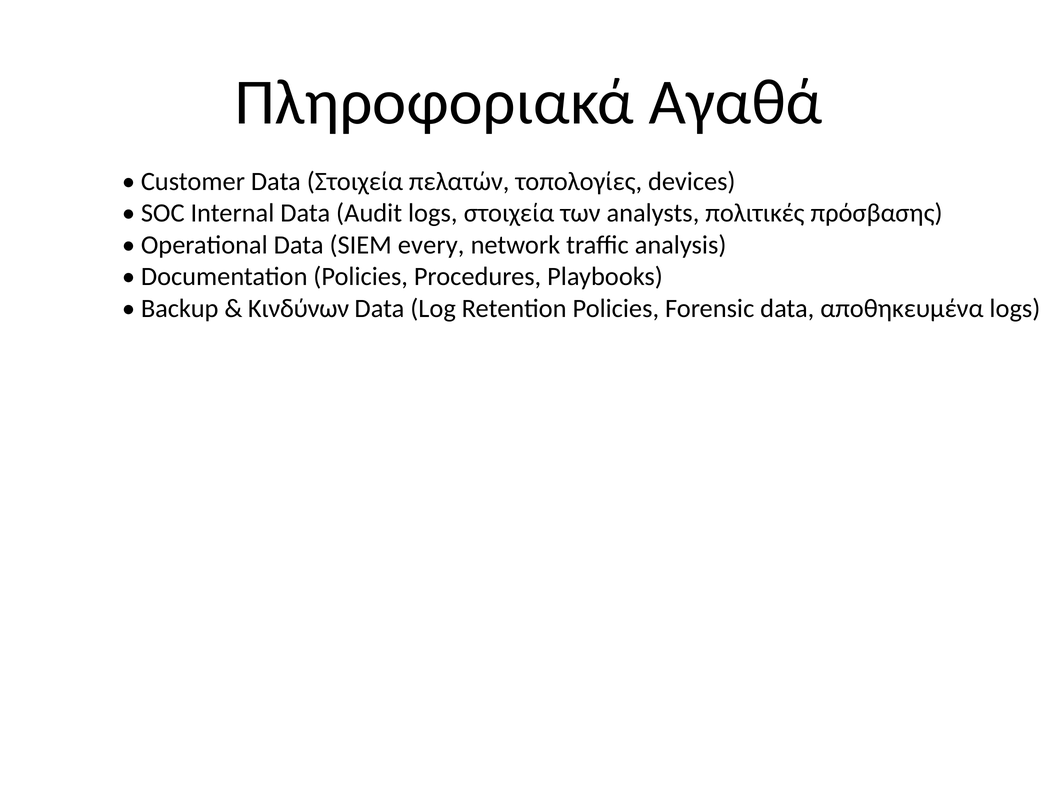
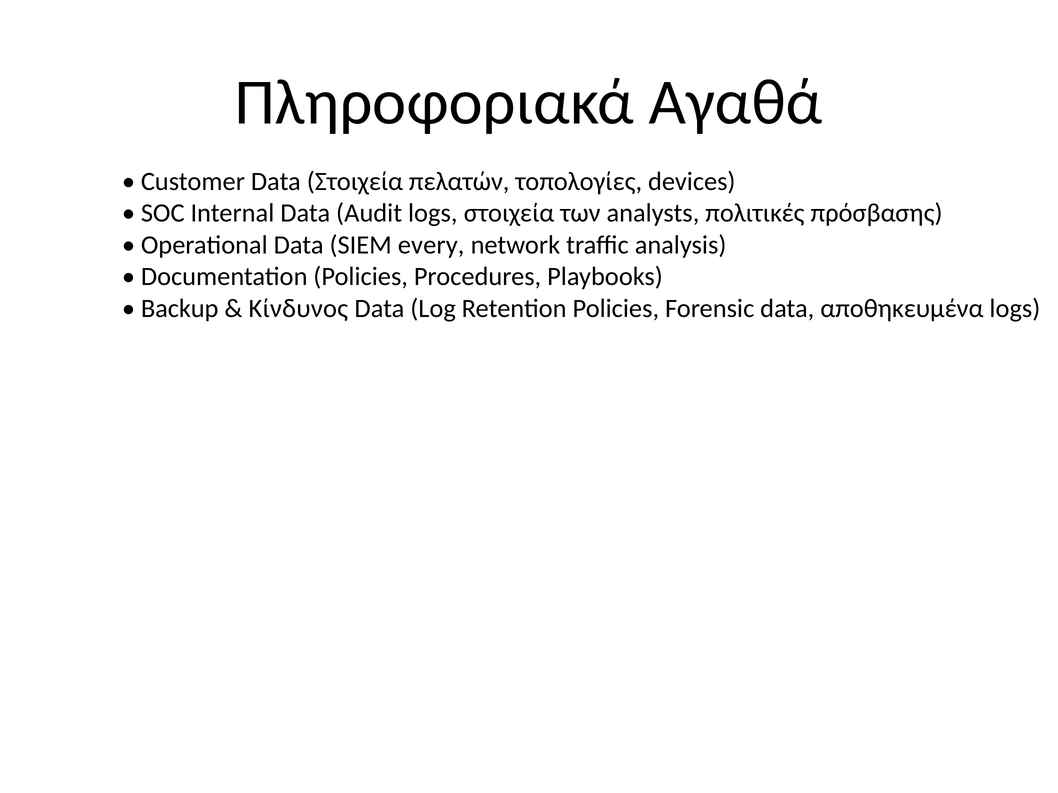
Κινδύνων: Κινδύνων -> Κίνδυνος (298, 309)
